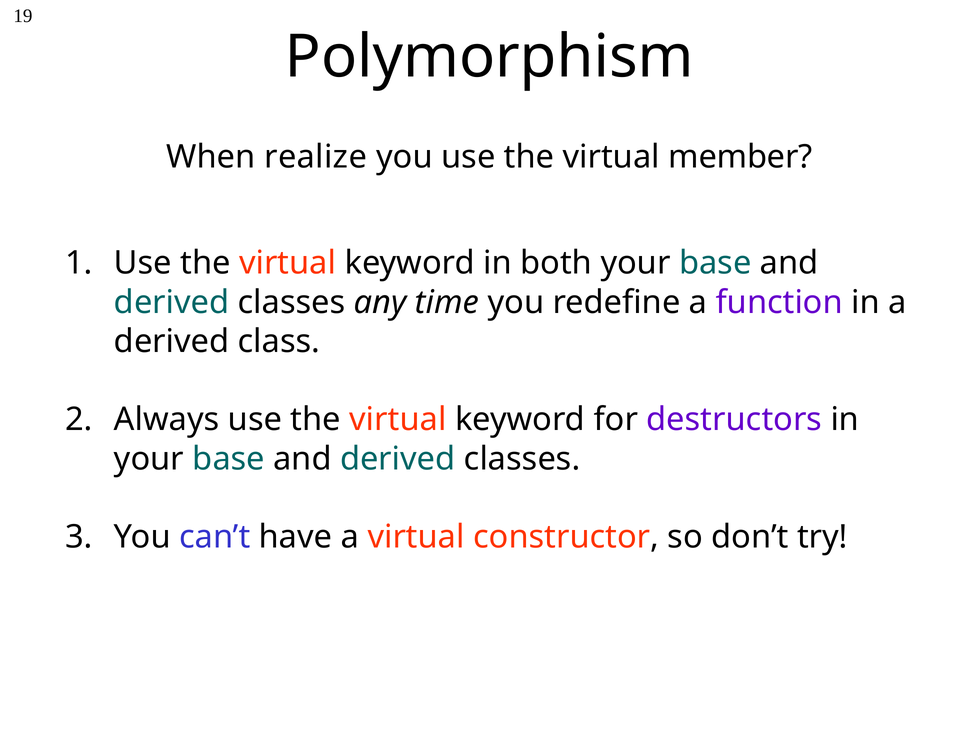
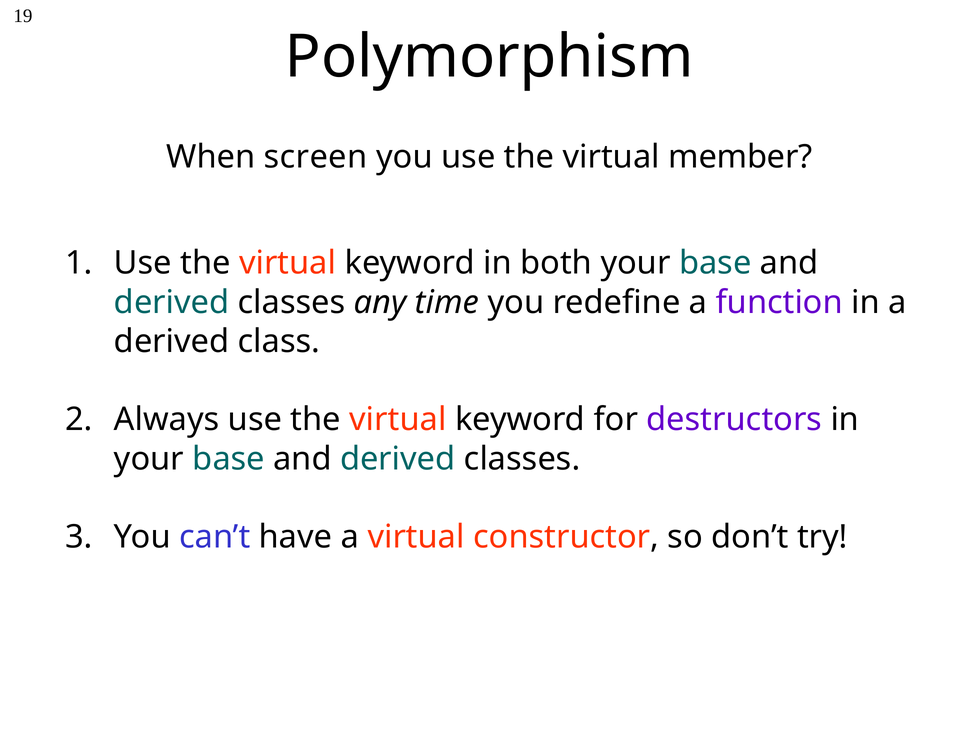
realize: realize -> screen (316, 157)
